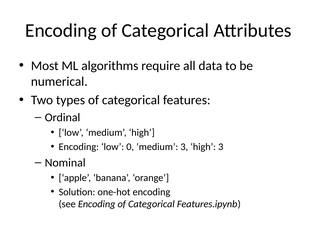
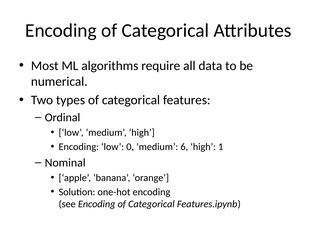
medium 3: 3 -> 6 (184, 147)
high 3: 3 -> 1 (221, 147)
